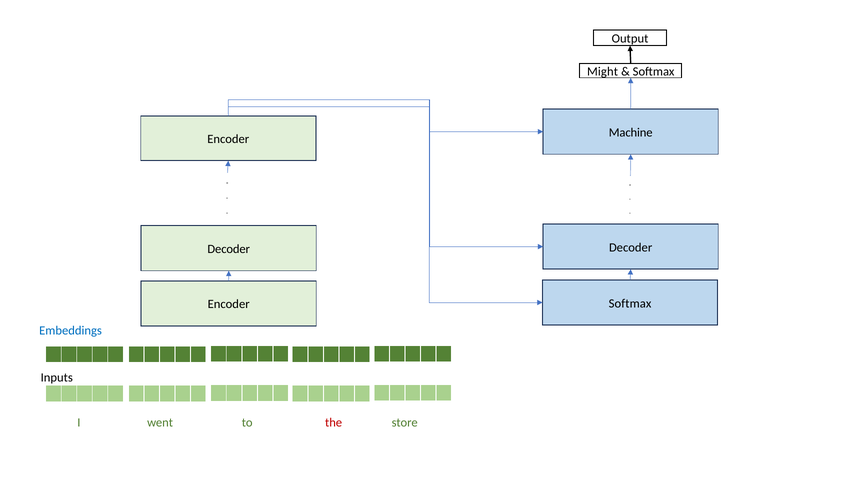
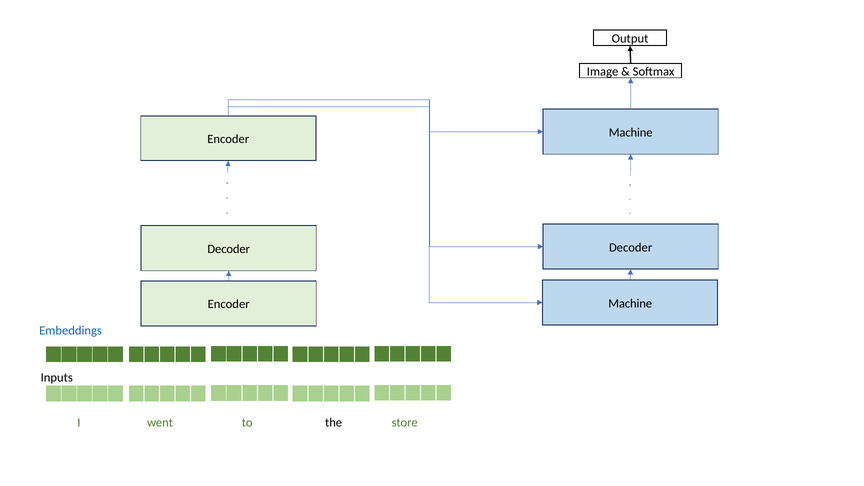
Might: Might -> Image (603, 72)
Softmax: Softmax -> Machine (630, 303)
the colour: red -> black (334, 422)
